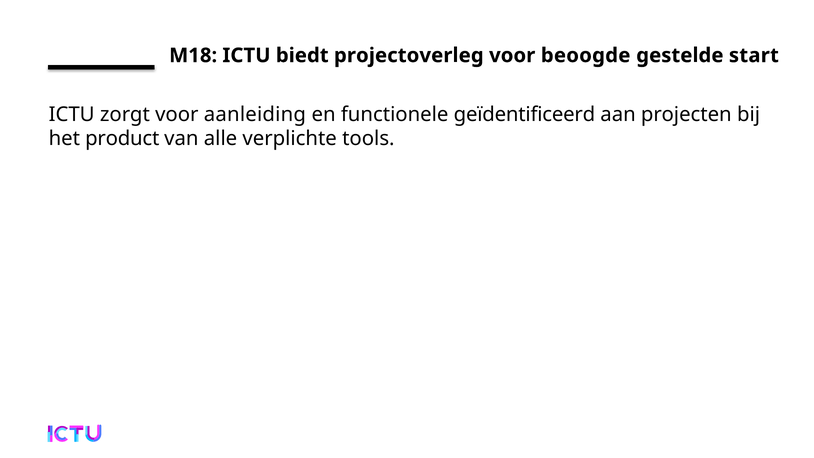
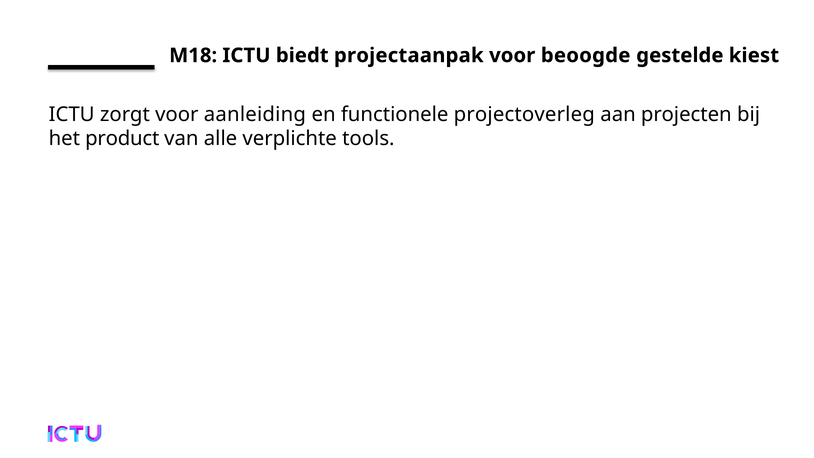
projectoverleg: projectoverleg -> projectaanpak (409, 55)
start: start -> kiest (754, 55)
geïdentificeerd: geïdentificeerd -> projectoverleg (524, 114)
